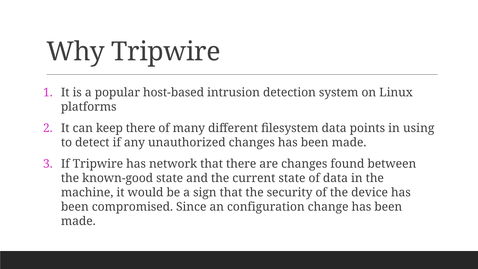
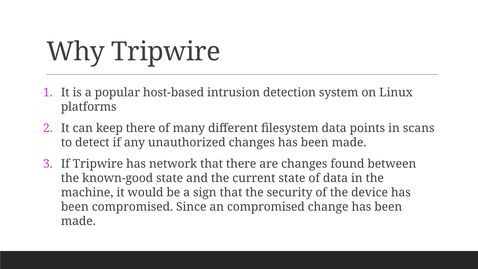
using: using -> scans (419, 128)
an configuration: configuration -> compromised (266, 207)
